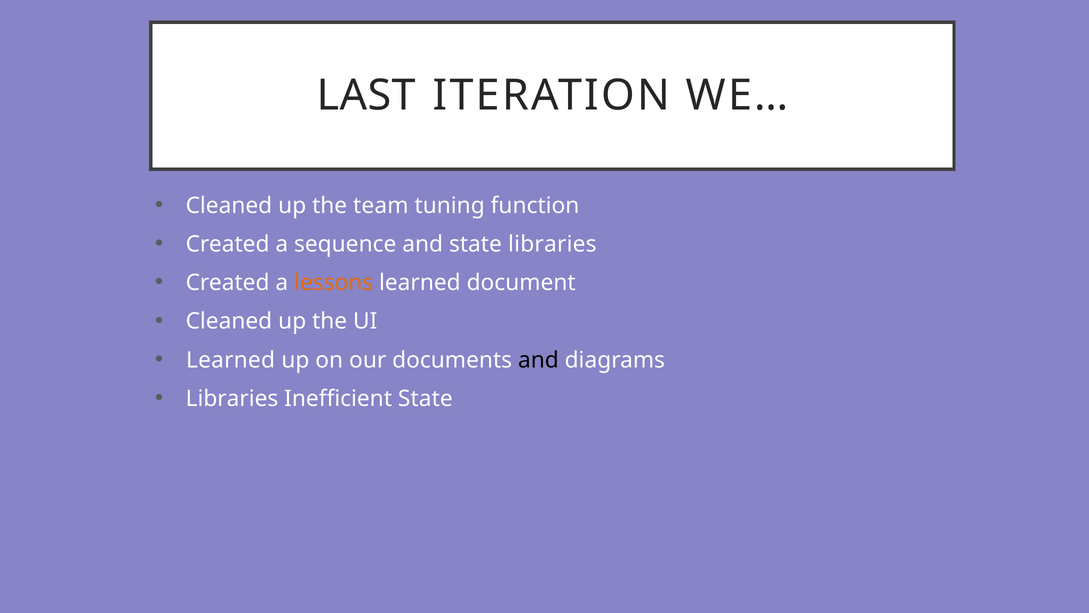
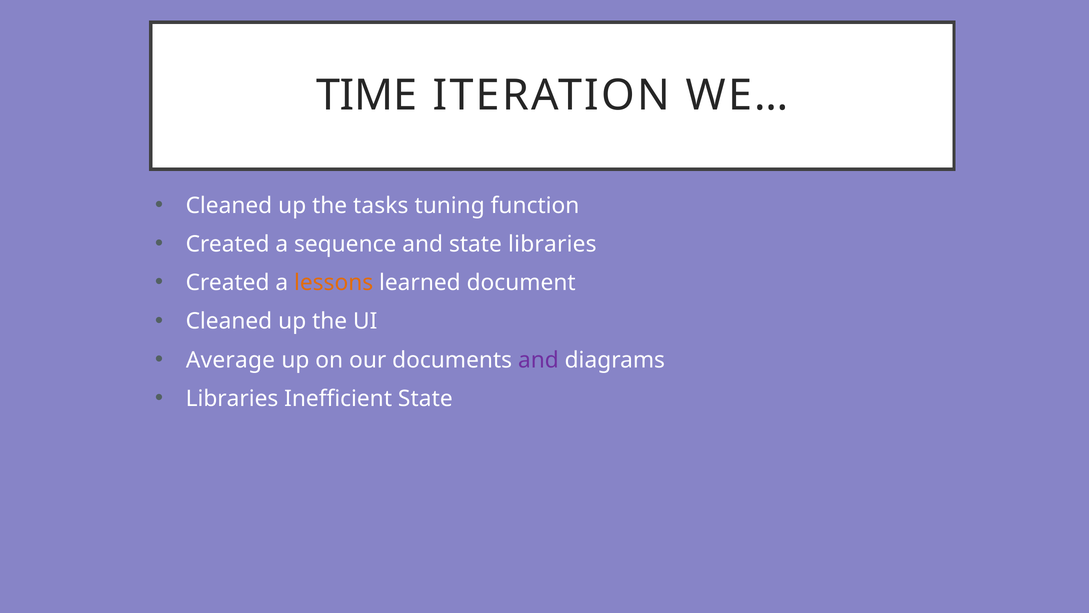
LAST: LAST -> TIME (367, 95)
team: team -> tasks (381, 205)
Learned: Learned -> Average (231, 360)
and colour: black -> purple (538, 360)
